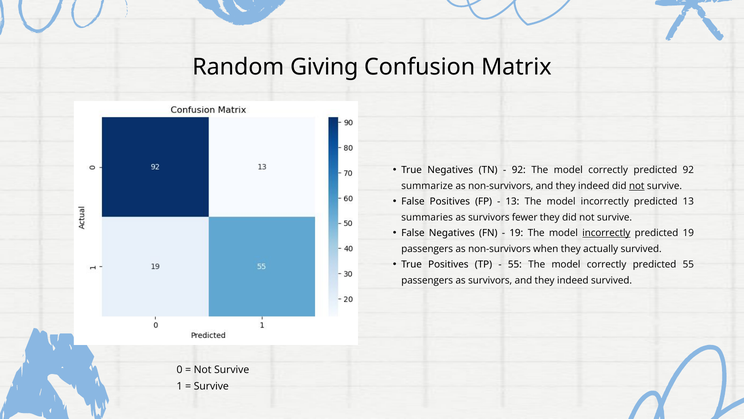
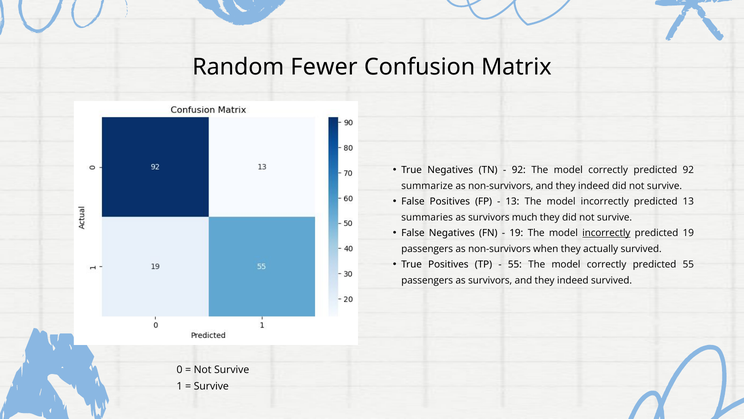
Giving: Giving -> Fewer (324, 67)
not underline: present -> none (637, 186)
fewer: fewer -> much (525, 217)
